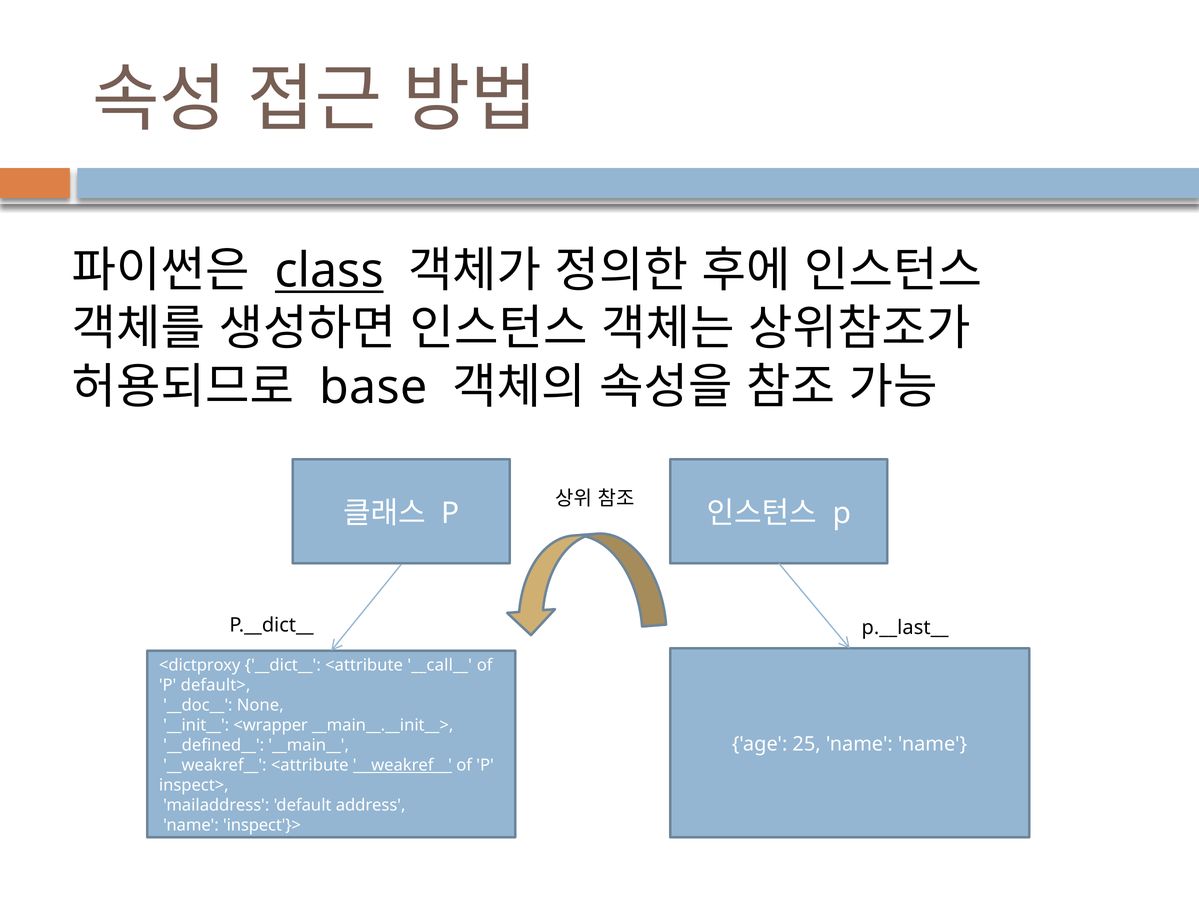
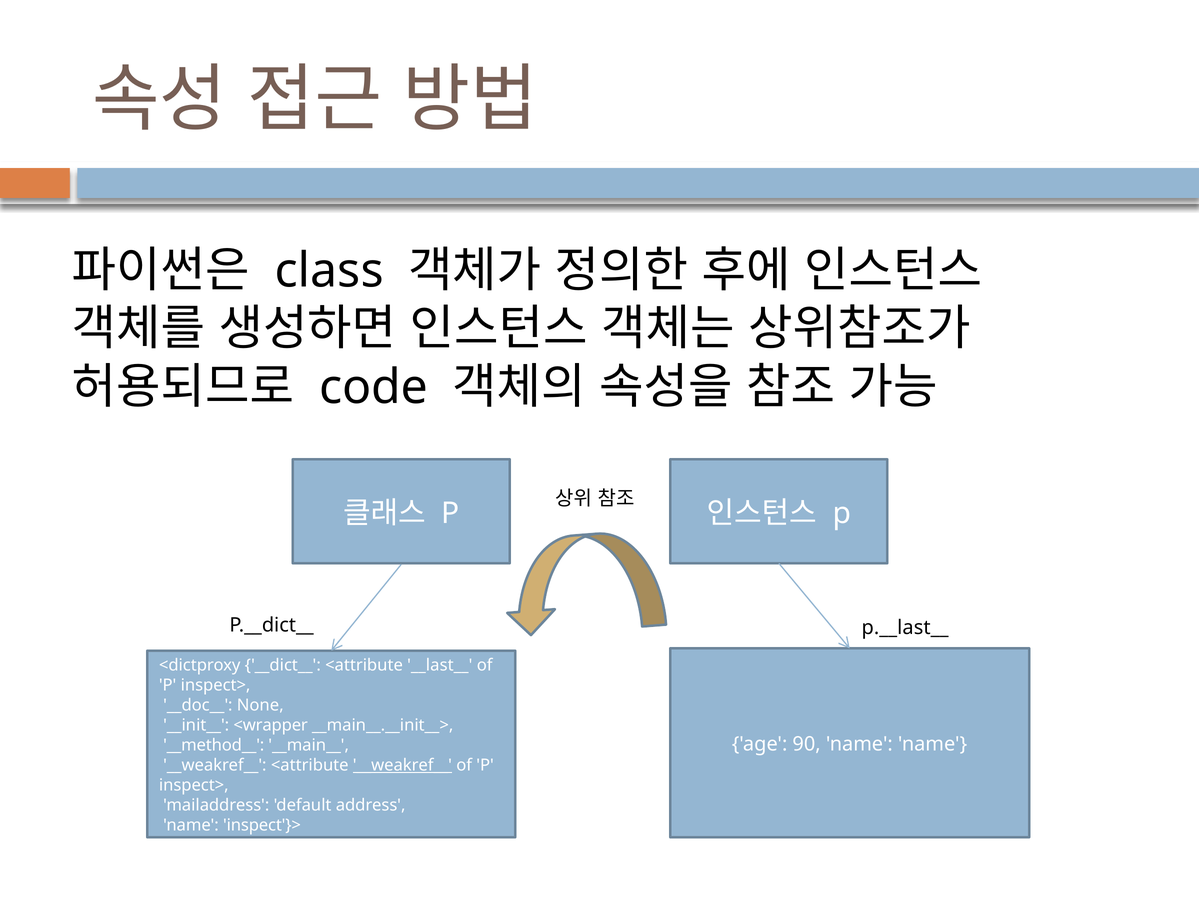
class underline: present -> none (329, 271)
base: base -> code (374, 387)
__call__: __call__ -> __last__ (440, 665)
default>: default> -> inspect> (216, 685)
25: 25 -> 90 (807, 744)
__defined__: __defined__ -> __method__ (214, 745)
